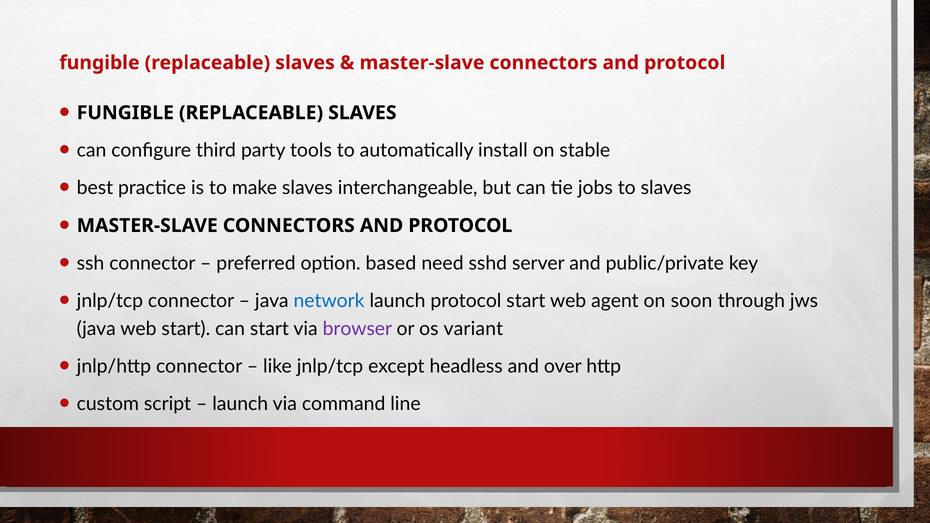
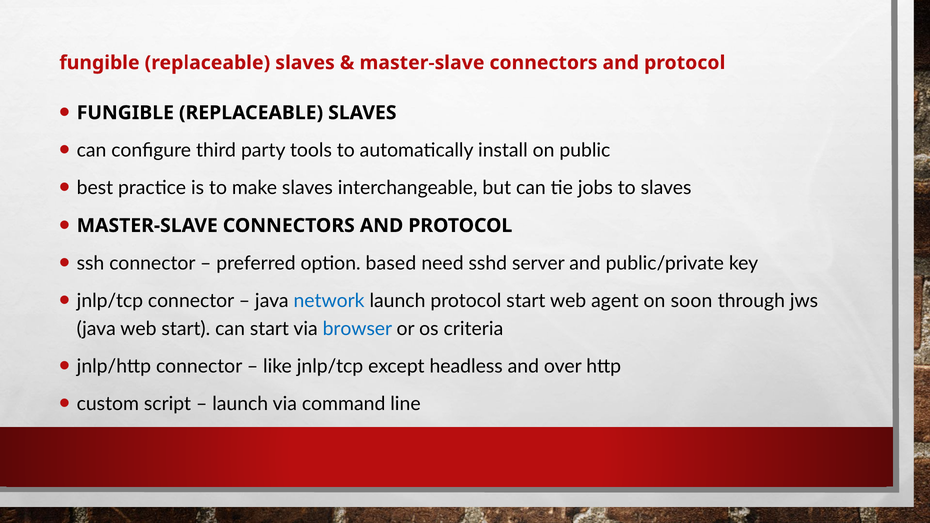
stable: stable -> public (585, 150)
browser colour: purple -> blue (357, 329)
variant: variant -> criteria (473, 329)
